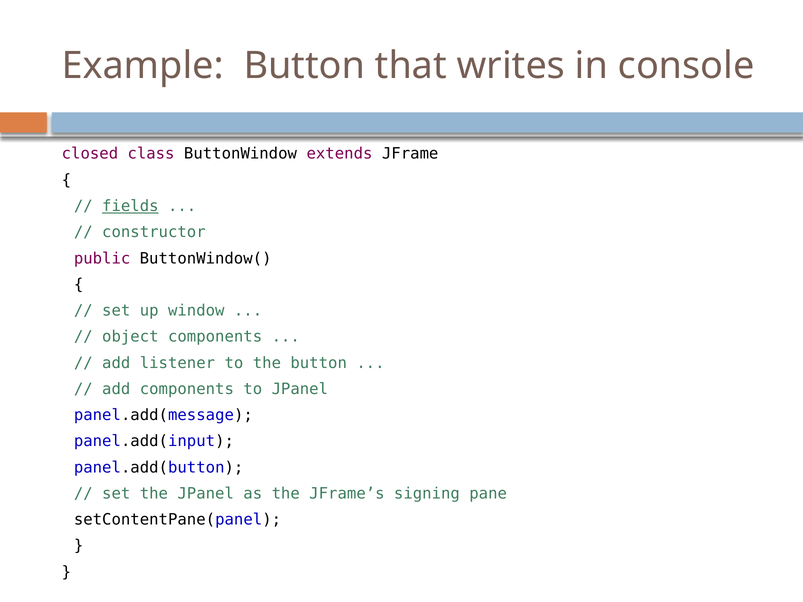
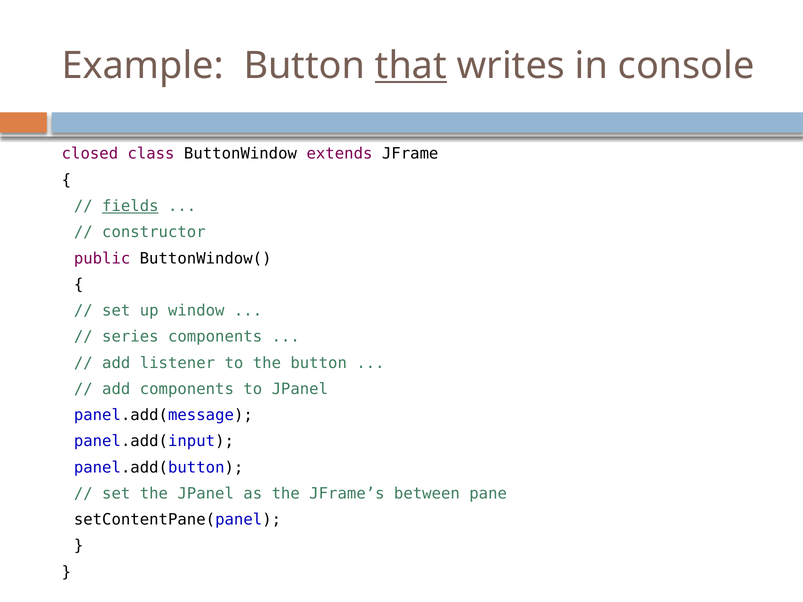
that underline: none -> present (411, 66)
object: object -> series (130, 337)
signing: signing -> between (427, 494)
